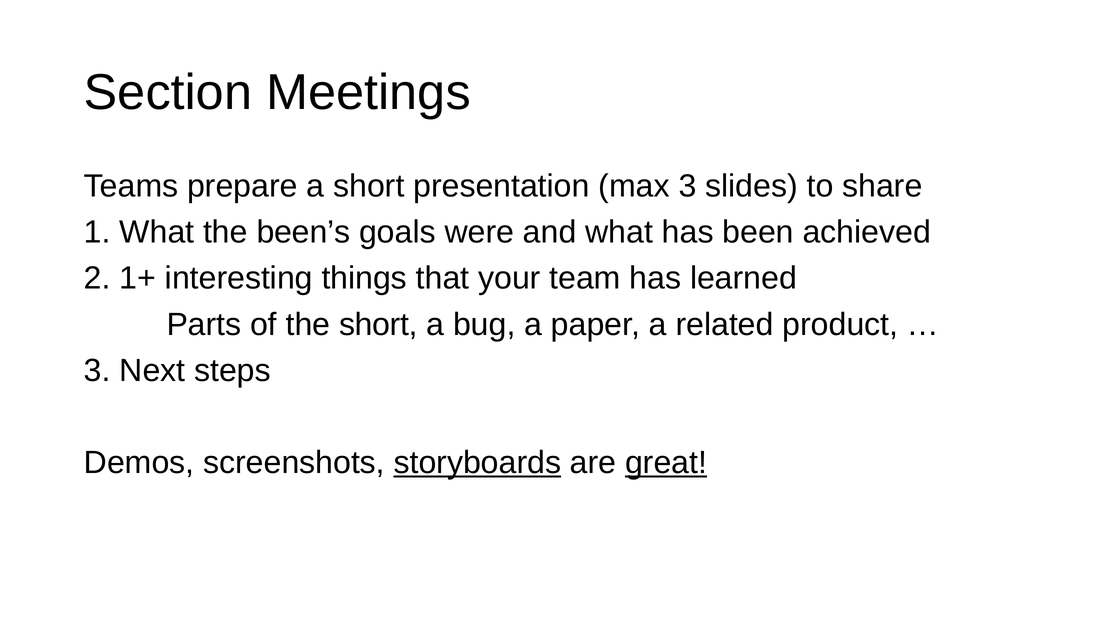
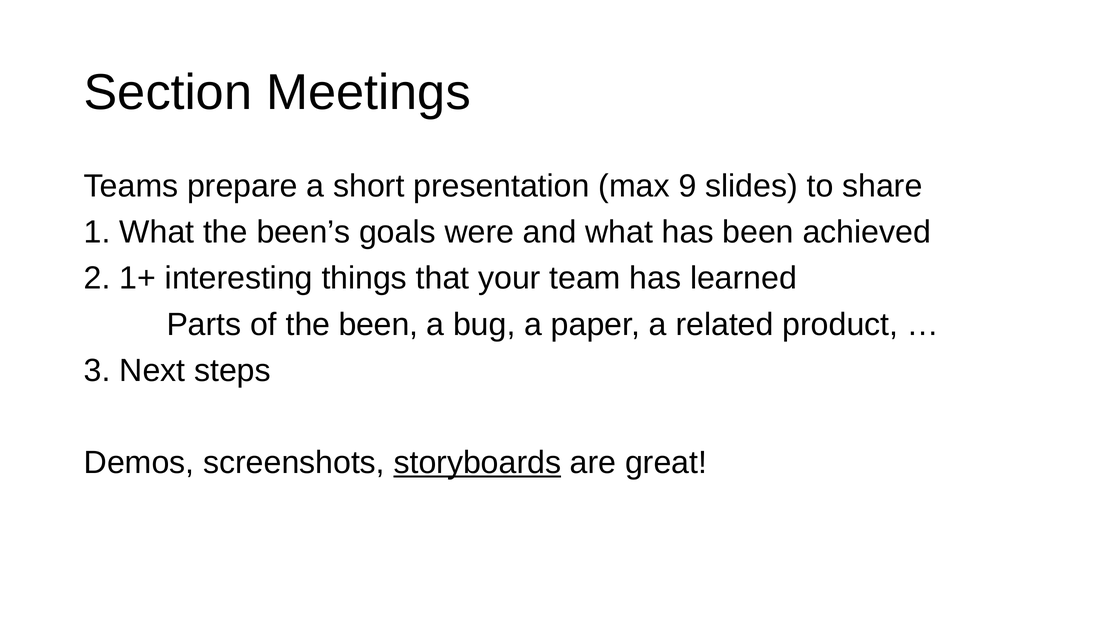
max 3: 3 -> 9 (687, 186)
the short: short -> been (378, 325)
great underline: present -> none (666, 463)
